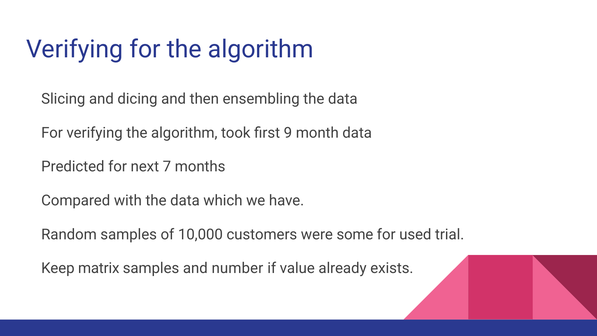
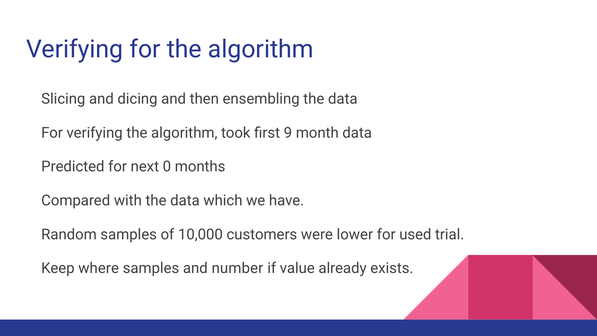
7: 7 -> 0 (167, 167)
some: some -> lower (355, 234)
matrix: matrix -> where (99, 268)
